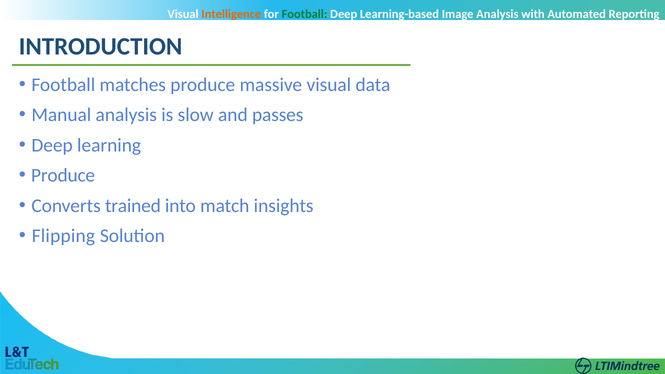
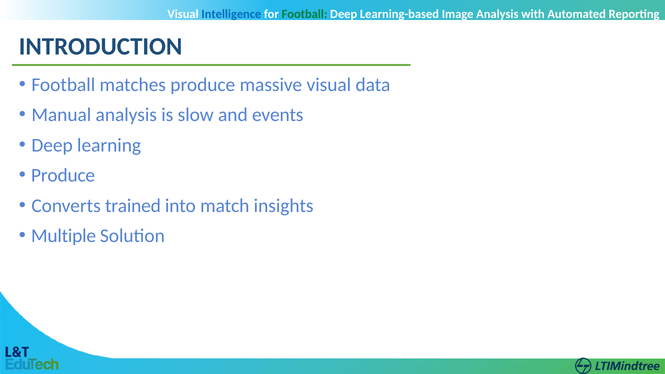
Intelligence colour: orange -> blue (231, 14)
passes: passes -> events (278, 115)
Flipping: Flipping -> Multiple (64, 236)
